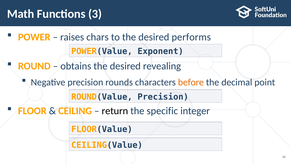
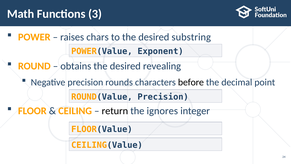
performs: performs -> substring (191, 37)
before colour: orange -> black (191, 82)
specific: specific -> ignores (162, 111)
